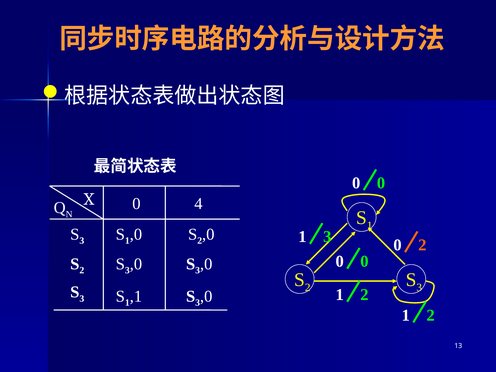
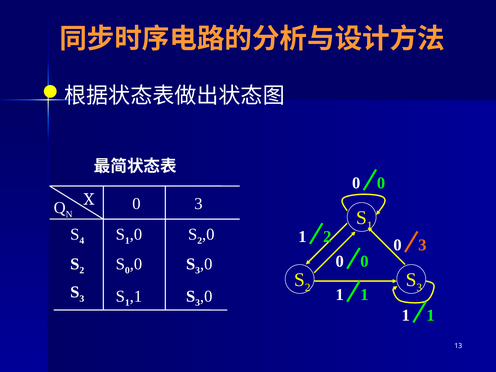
X 0 4: 4 -> 3 (198, 204)
3: 3 -> 4 (82, 241)
1 3: 3 -> 2 (327, 237)
2: 2 -> 3 (422, 245)
3: 3 -> 0 (127, 270)
2: 2 -> 1 (364, 295)
2: 2 -> 1 (431, 315)
